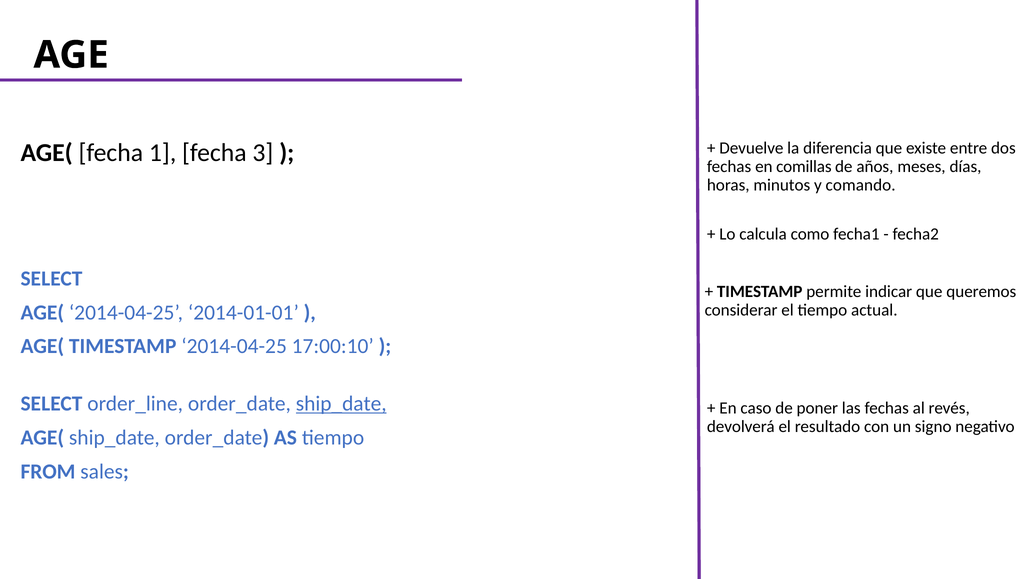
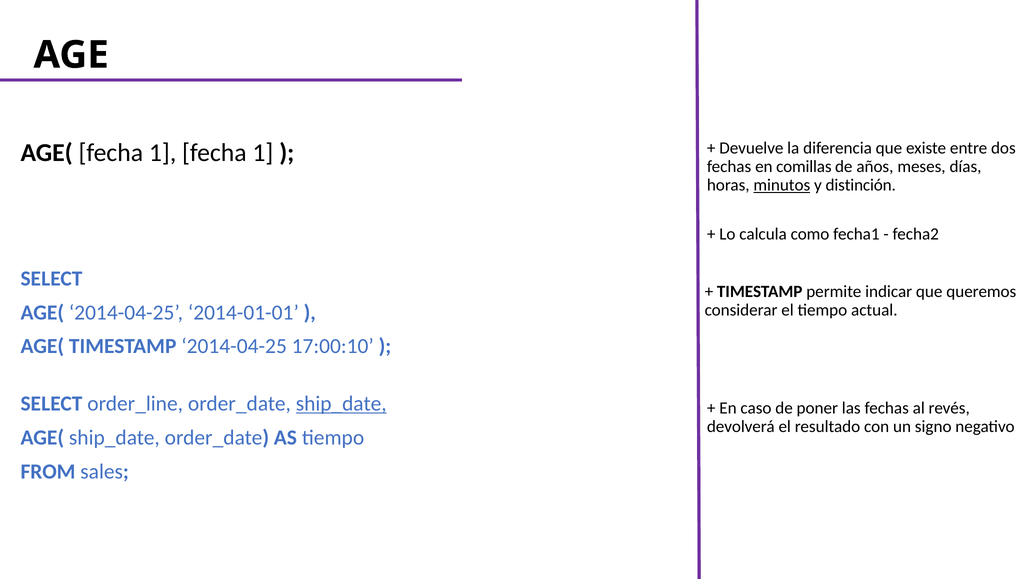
1 fecha 3: 3 -> 1 (263, 153)
minutos underline: none -> present (782, 185)
comando: comando -> distinción (861, 185)
